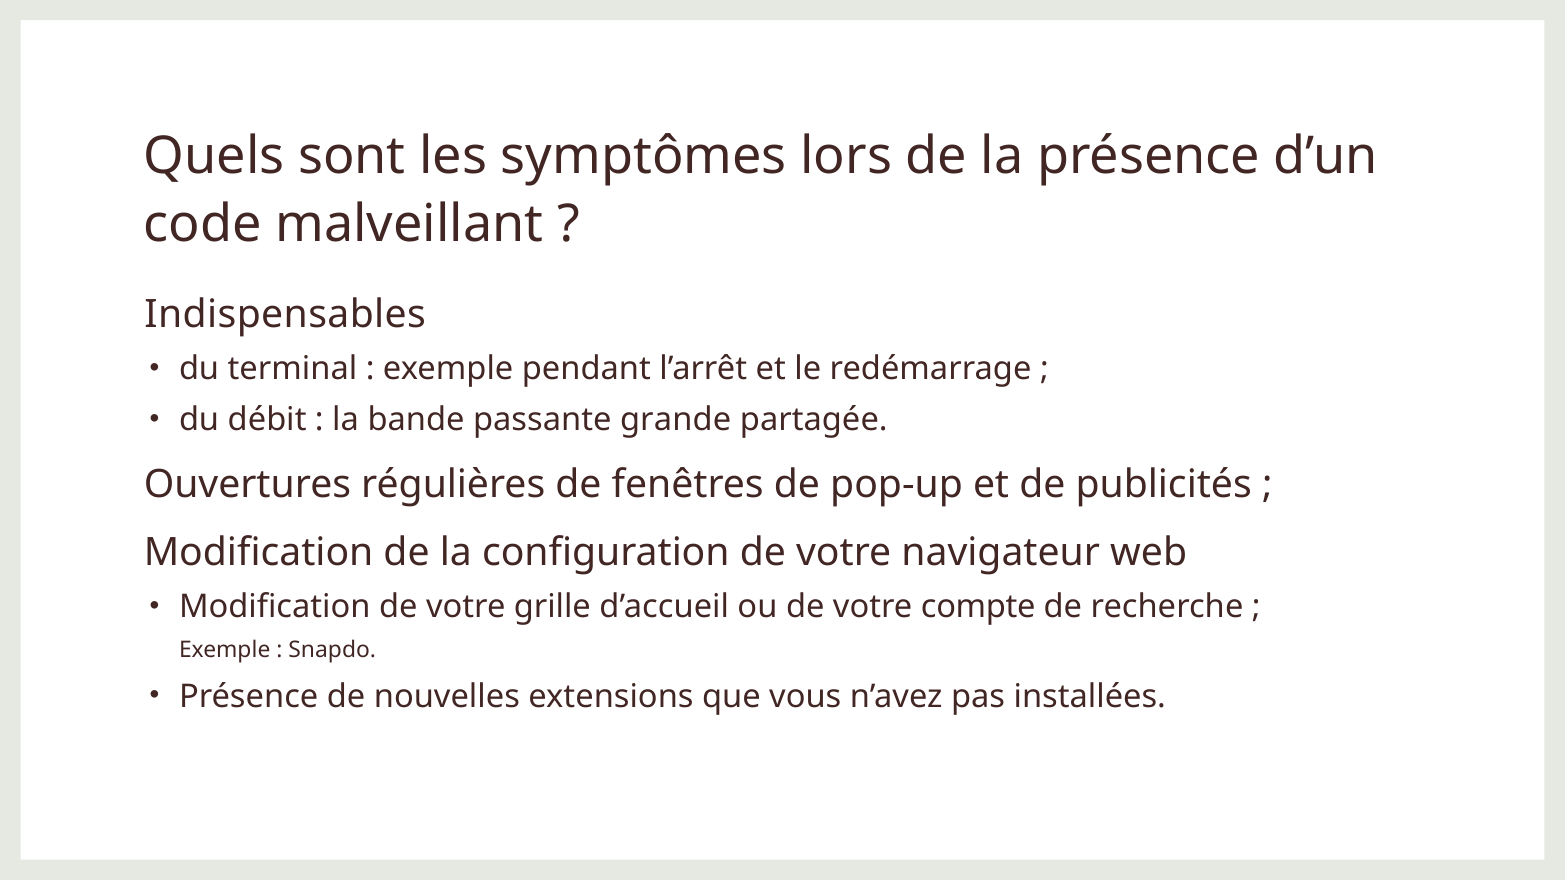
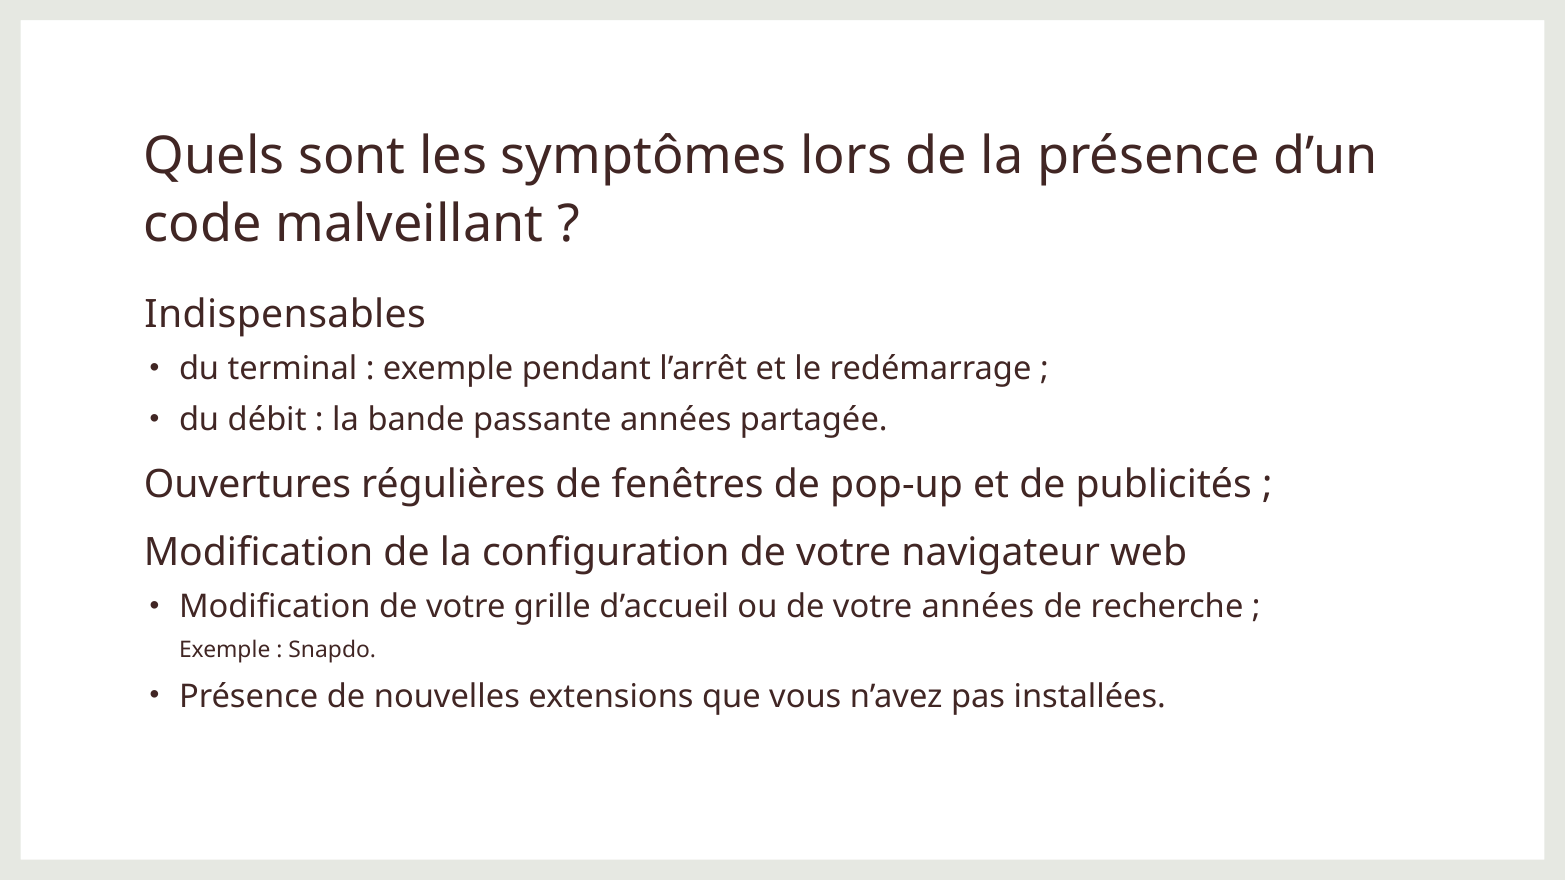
passante grande: grande -> années (676, 420)
votre compte: compte -> années (978, 607)
